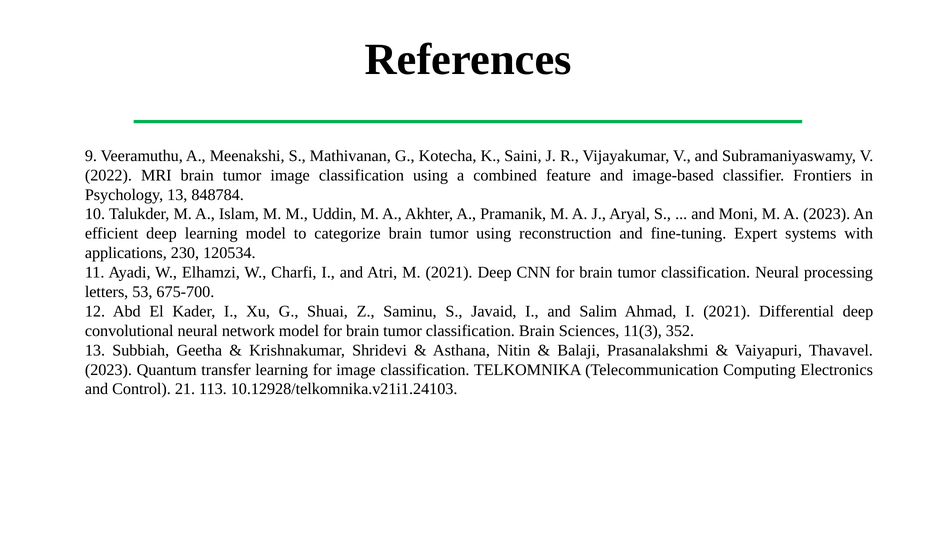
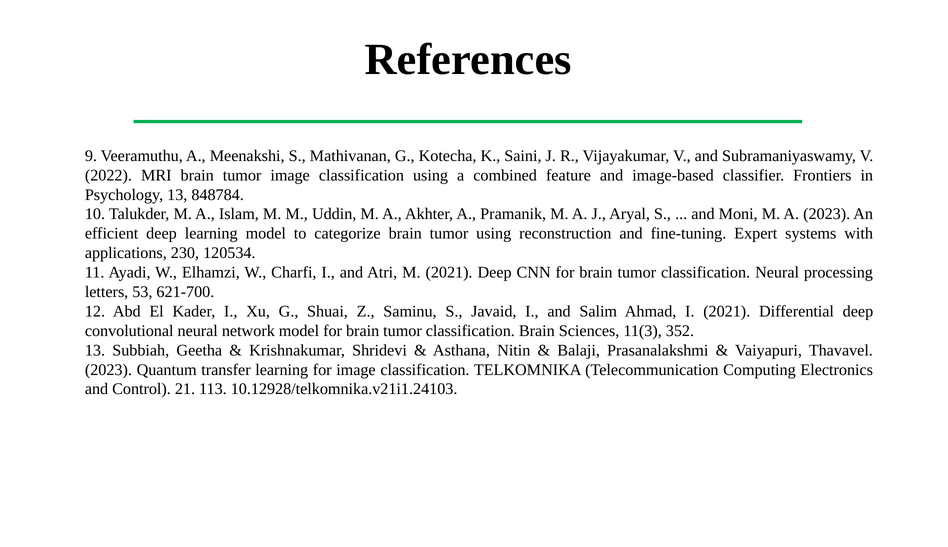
675-700: 675-700 -> 621-700 (185, 292)
